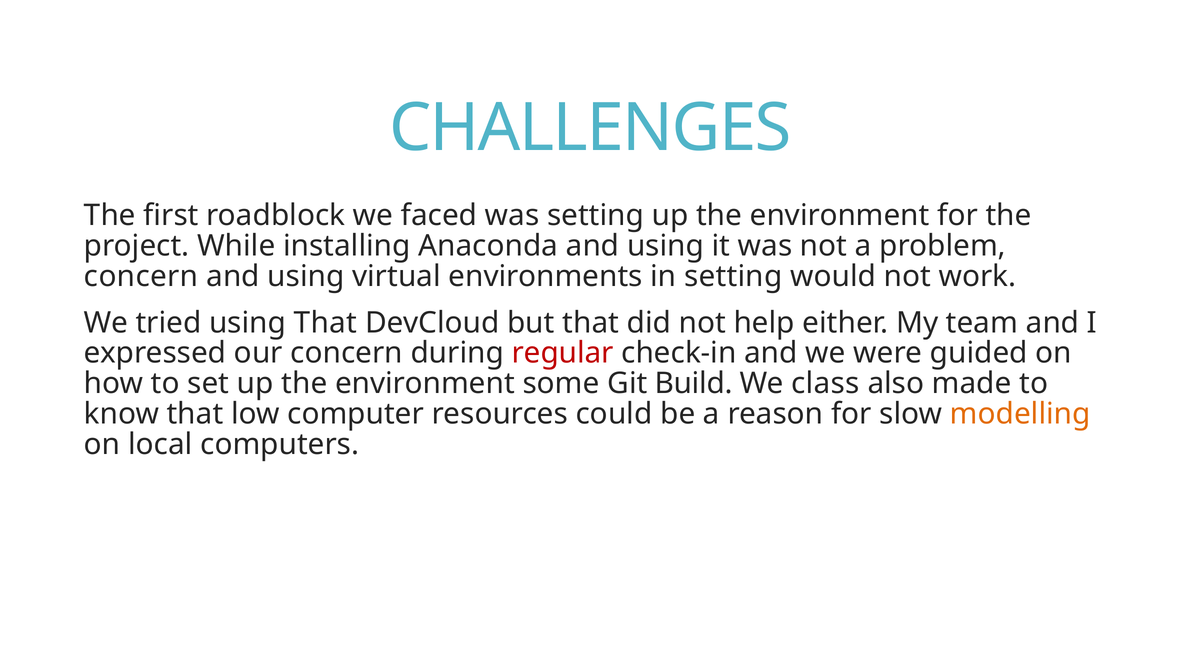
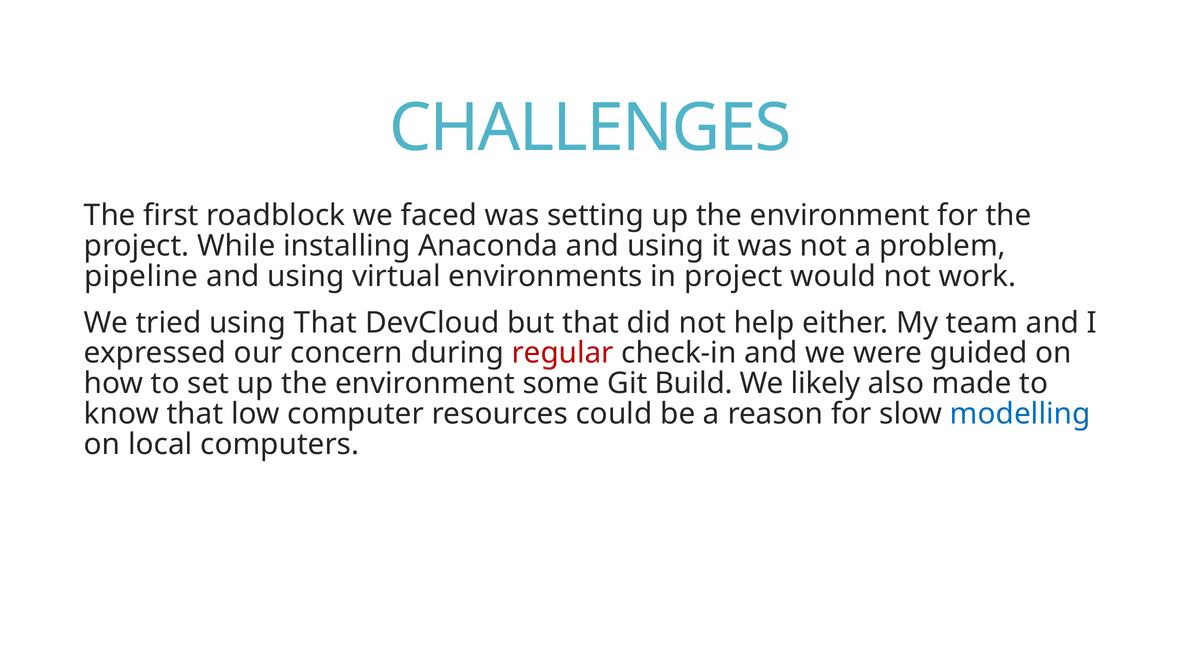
concern: concern -> pipeline (141, 276)
in setting: setting -> project (733, 276)
class: class -> likely (826, 384)
modelling colour: orange -> blue (1020, 414)
